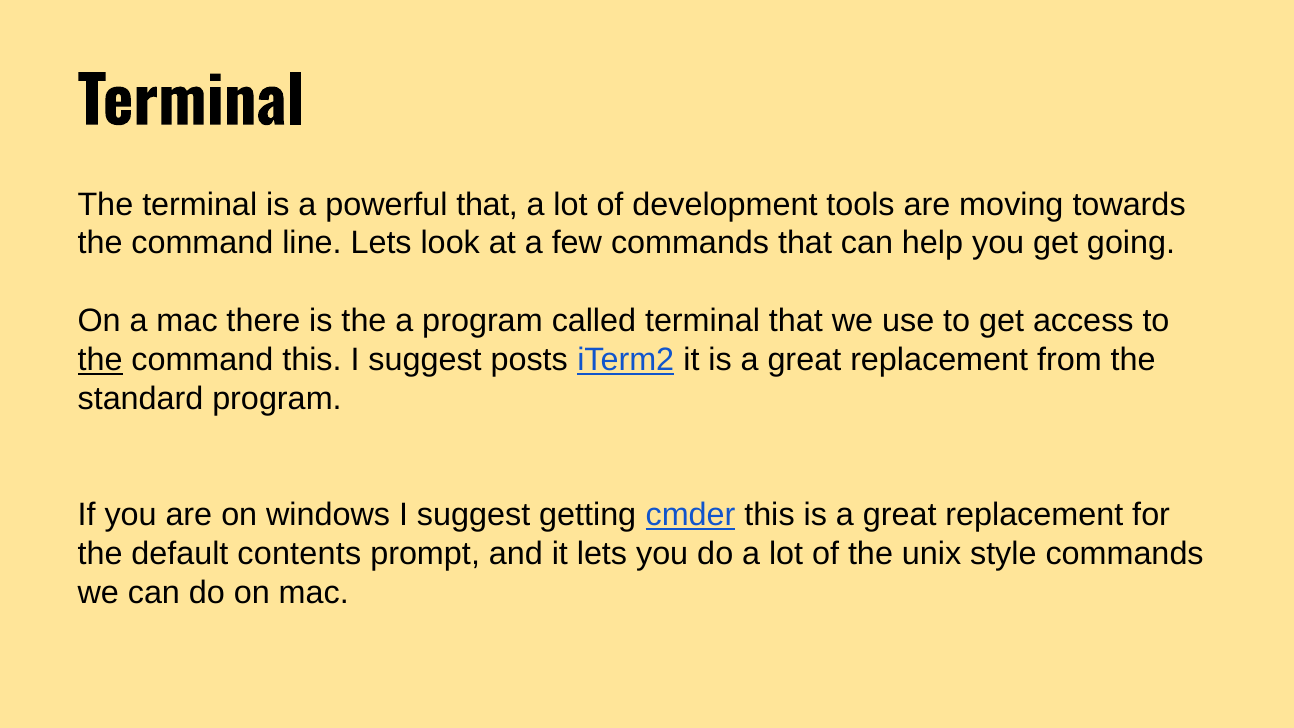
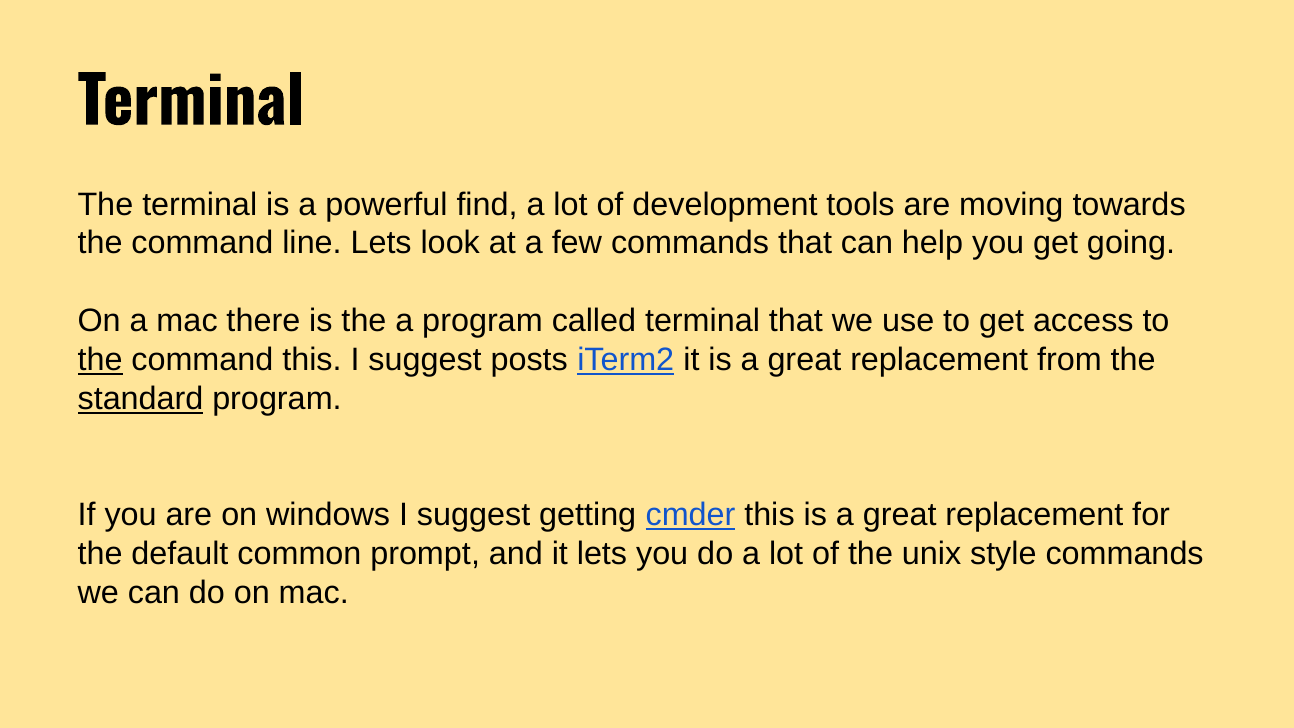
powerful that: that -> find (487, 204)
standard underline: none -> present (141, 399)
contents: contents -> common (299, 554)
